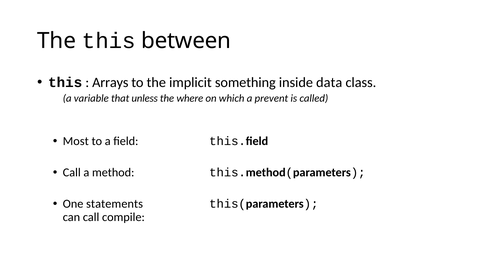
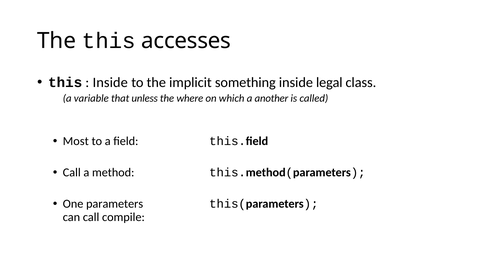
between: between -> accesses (186, 41)
Arrays: Arrays -> Inside (110, 83)
data: data -> legal (329, 83)
prevent: prevent -> another (271, 99)
statements: statements -> parameters (115, 204)
